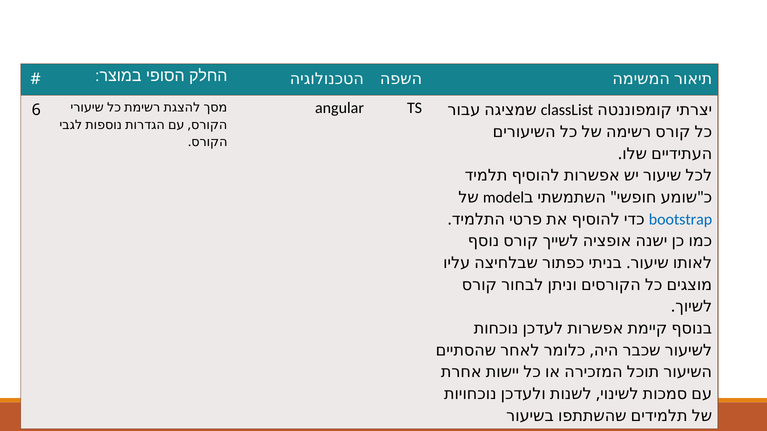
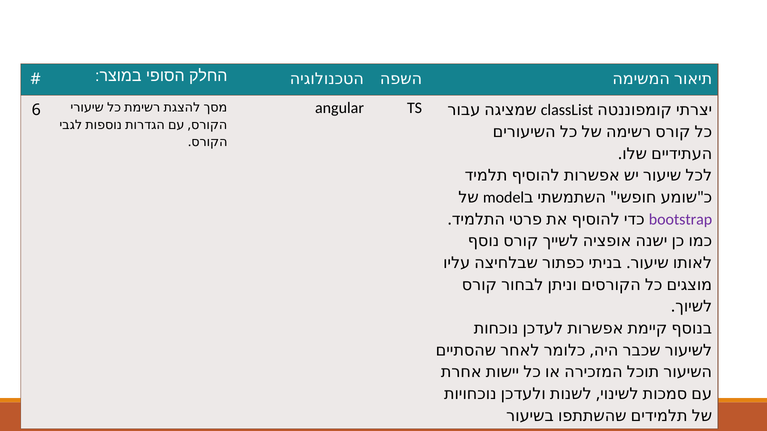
bootstrap colour: blue -> purple (681, 219)
